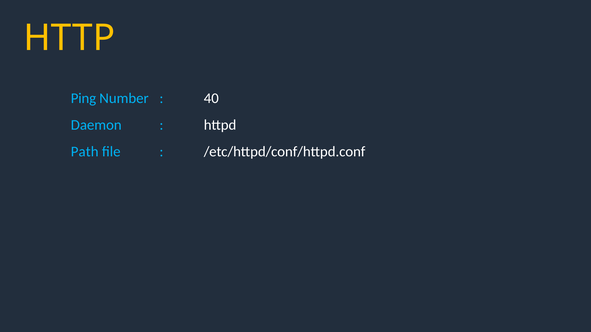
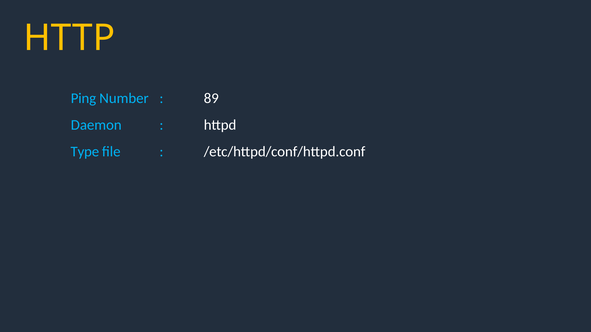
40: 40 -> 89 (211, 98)
Path: Path -> Type (85, 152)
